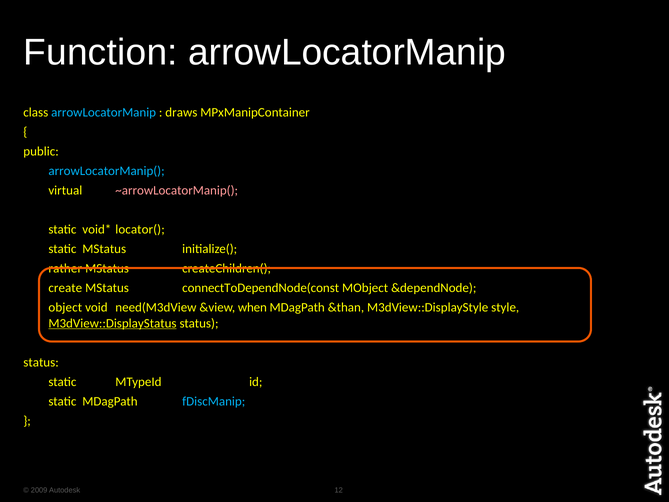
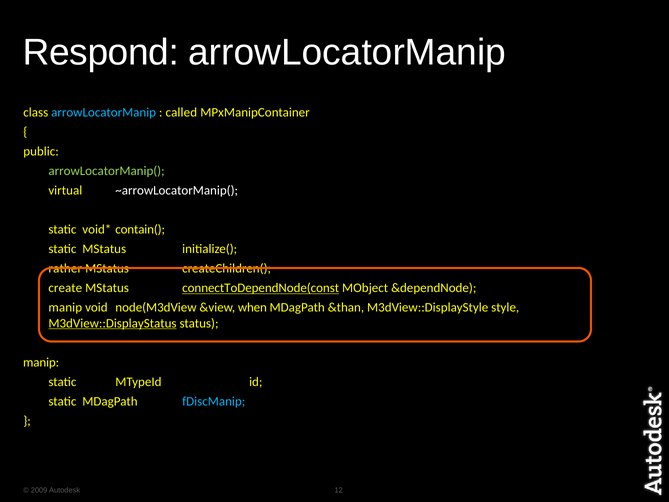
Function: Function -> Respond (101, 52)
draws: draws -> called (181, 112)
arrowLocatorManip( colour: light blue -> light green (107, 171)
~arrowLocatorManip( colour: pink -> white (177, 190)
locator(: locator( -> contain( (140, 229)
connectToDependNode(const underline: none -> present (261, 288)
object: object -> manip (65, 307)
need(M3dView: need(M3dView -> node(M3dView (156, 307)
status: status -> manip (41, 362)
